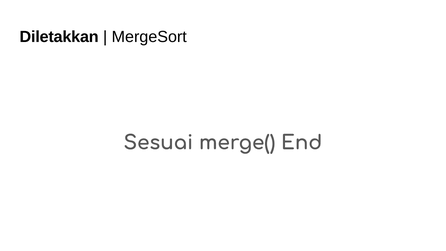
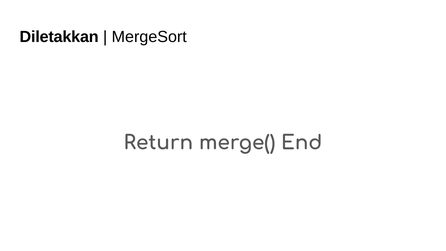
Sesuai: Sesuai -> Return (158, 143)
